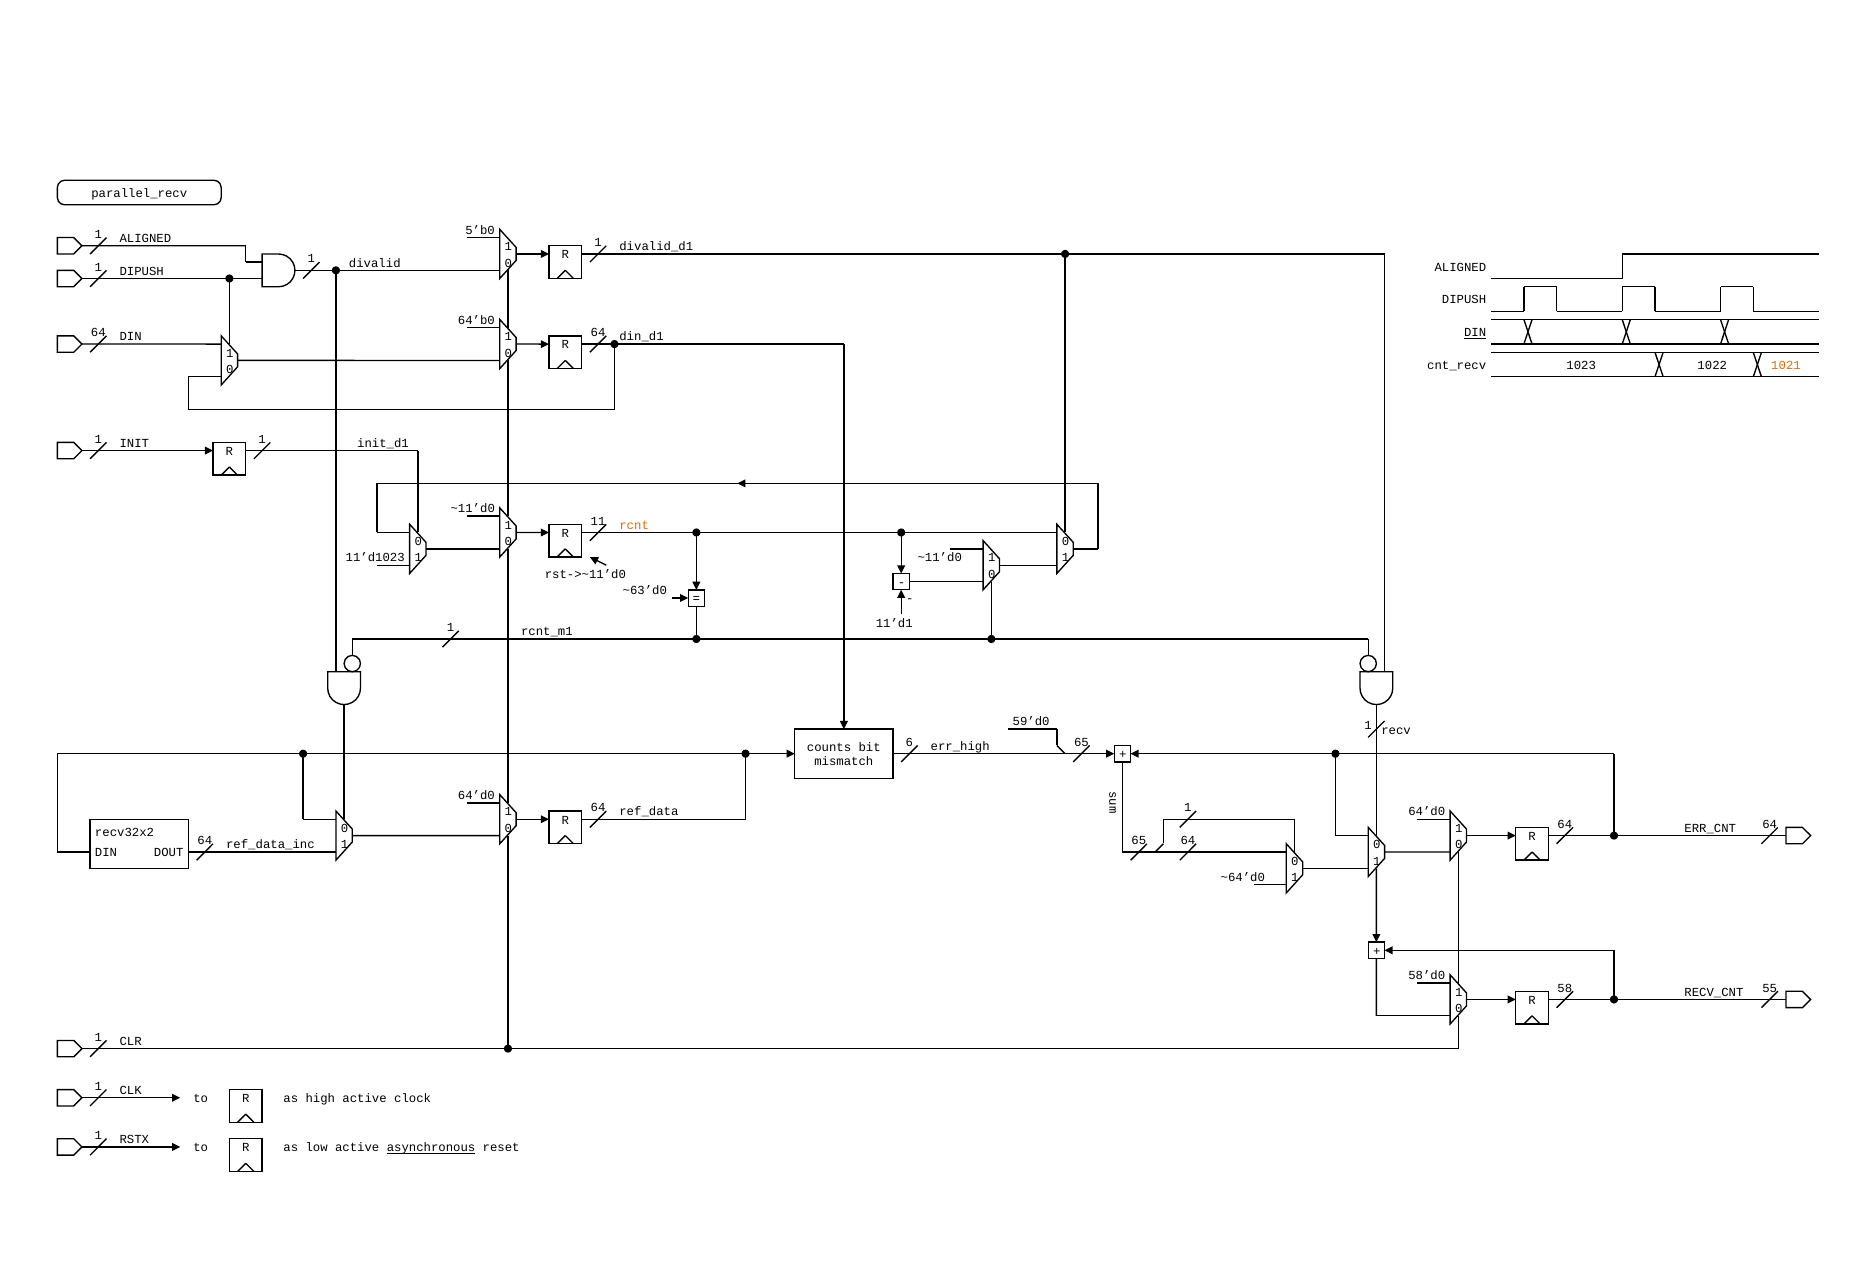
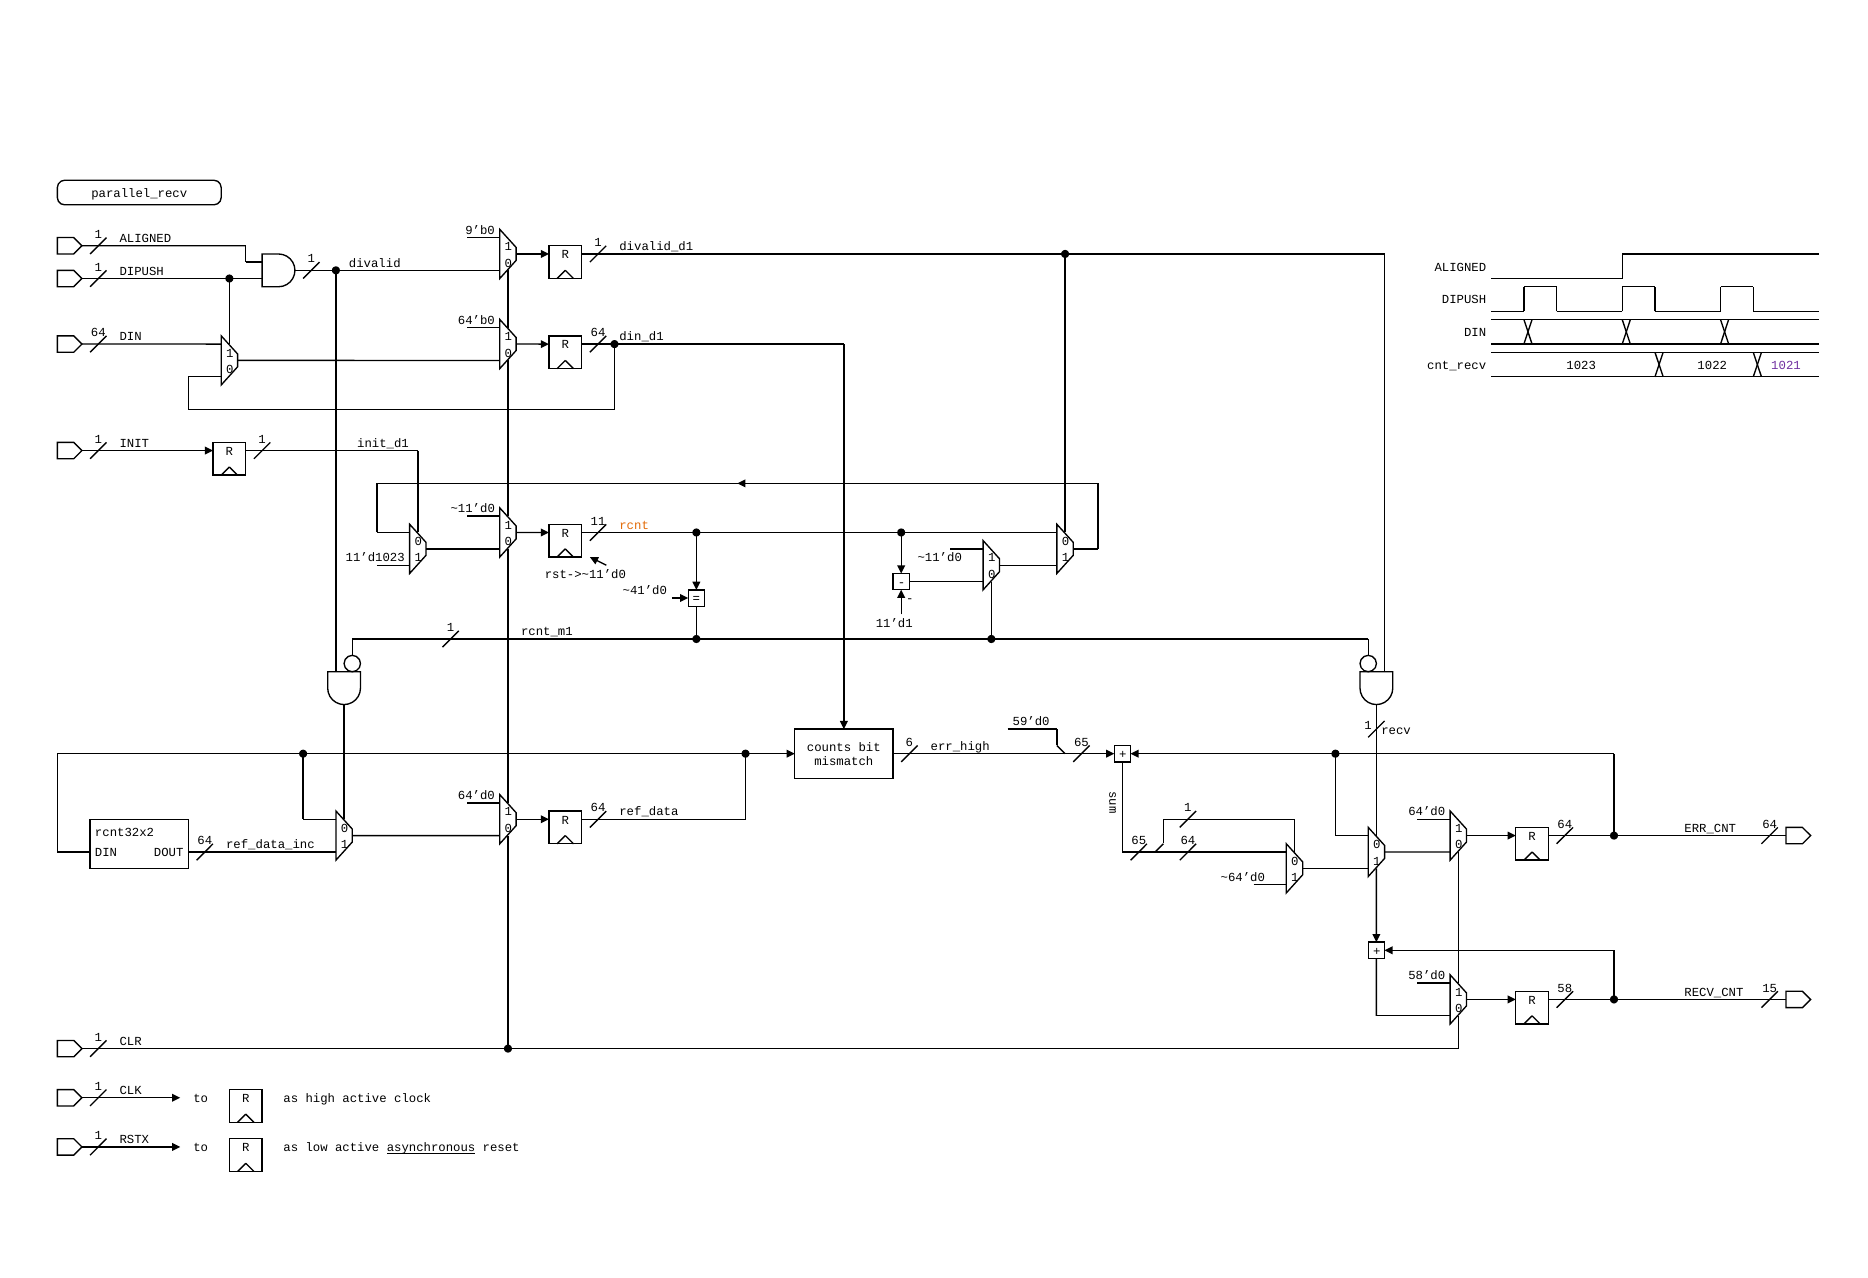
5’b0: 5’b0 -> 9’b0 (480, 230)
DIN underline: present -> none (1475, 333)
1021 colour: orange -> purple (1786, 365)
~63’d0: ~63’d0 -> ~41’d0 (645, 591)
recv32x2: recv32x2 -> rcnt32x2 (125, 832)
55: 55 -> 15 (1770, 988)
